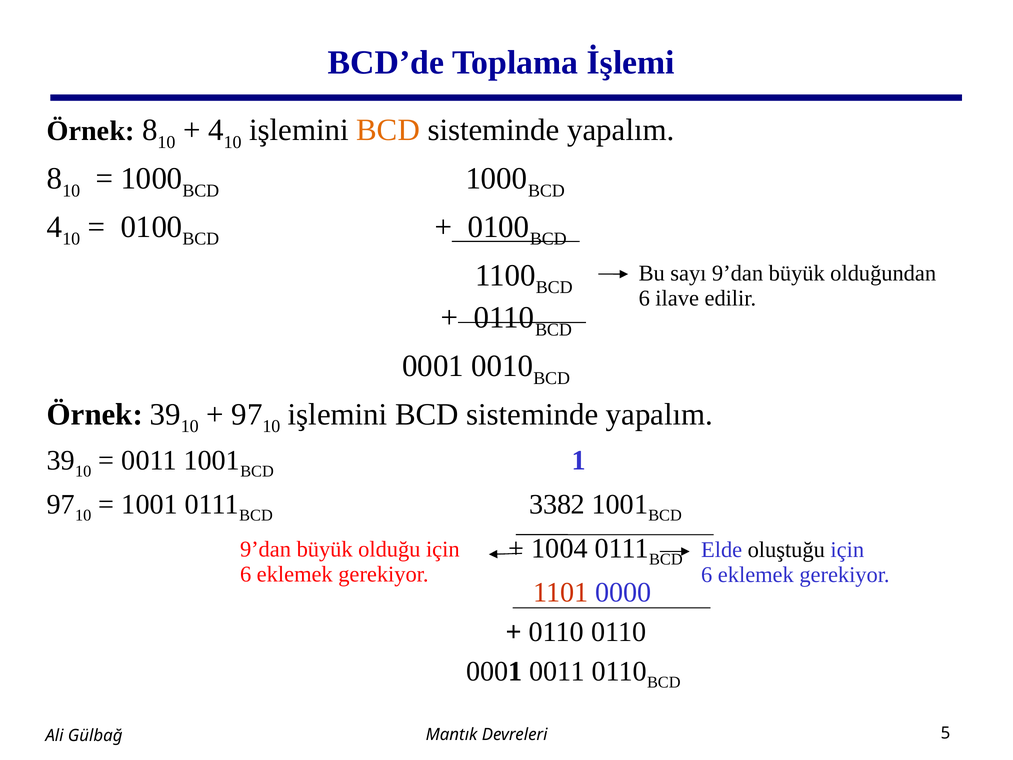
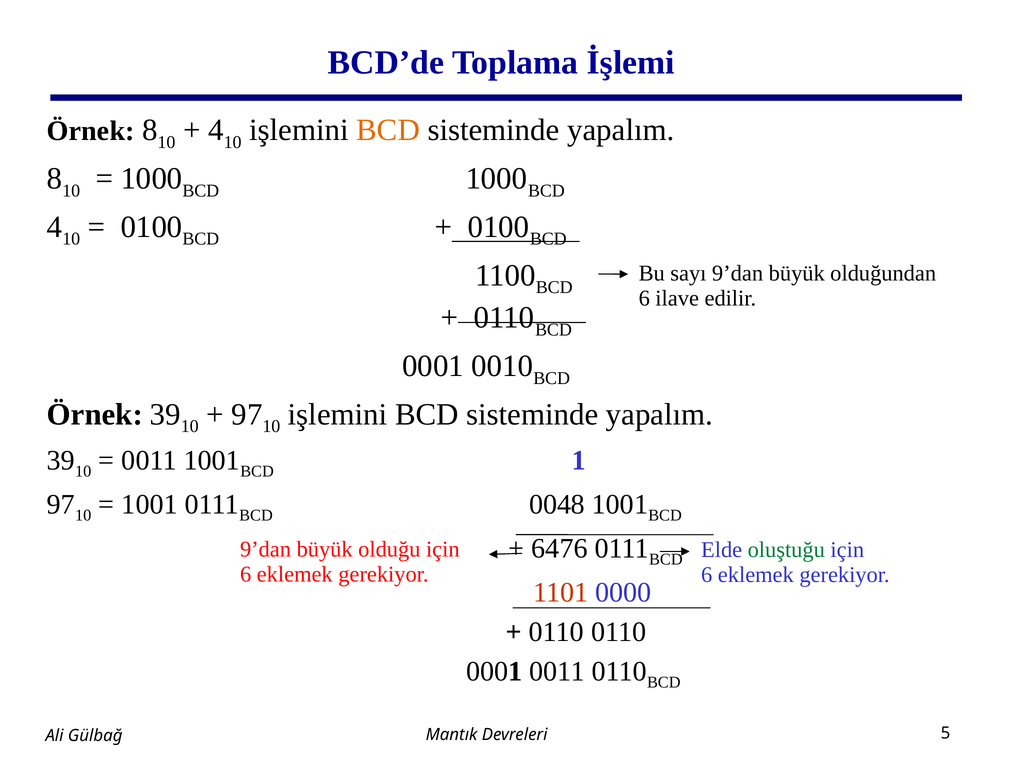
3382: 3382 -> 0048 (557, 504)
1004: 1004 -> 6476 (559, 548)
oluştuğu colour: black -> green (786, 550)
